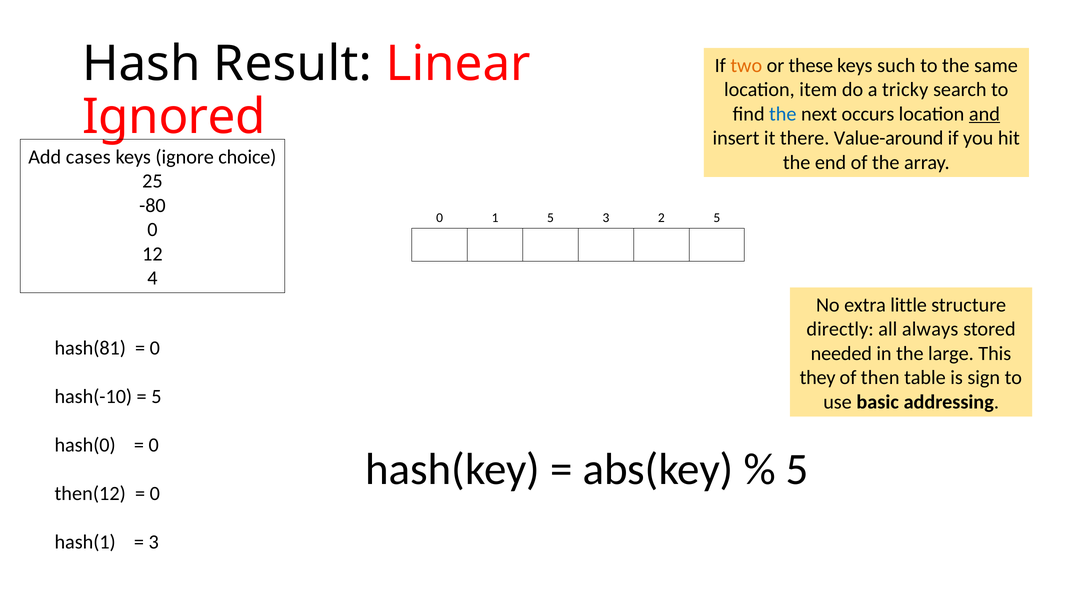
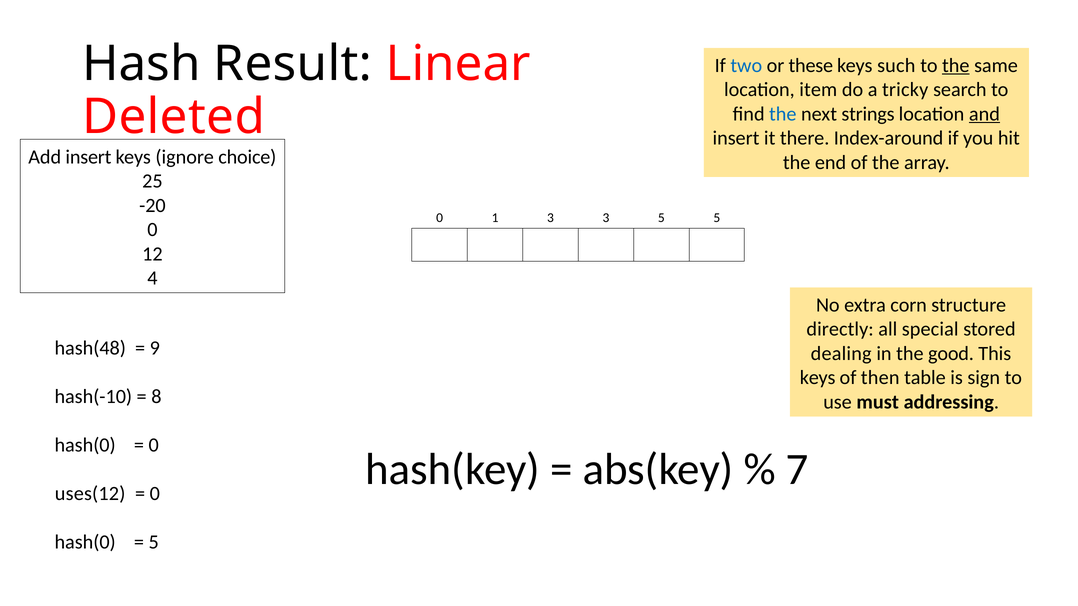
two colour: orange -> blue (746, 65)
the underline: none -> present (956, 65)
Ignored: Ignored -> Deleted (174, 117)
occurs: occurs -> strings (868, 114)
Value-around: Value-around -> Index-around (889, 138)
Add cases: cases -> insert (88, 157)
-80: -80 -> -20 (152, 206)
1 5: 5 -> 3 (550, 218)
2: 2 -> 5 (661, 218)
little: little -> corn (909, 305)
always: always -> special (930, 329)
hash(81: hash(81 -> hash(48 (90, 348)
0: 0 -> 9 (155, 348)
needed: needed -> dealing (841, 354)
large: large -> good (951, 354)
they: they -> keys (818, 378)
5: 5 -> 8 (156, 397)
basic: basic -> must (878, 402)
5: 5 -> 7 (797, 470)
then(12: then(12 -> uses(12 (90, 494)
hash(1: hash(1 -> hash(0 (85, 542)
3: 3 -> 5 (154, 542)
